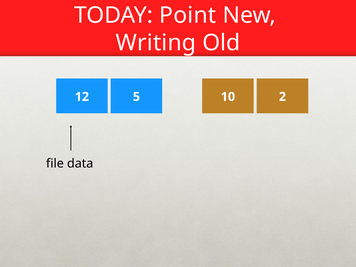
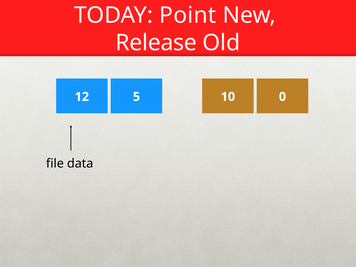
Writing: Writing -> Release (156, 43)
2: 2 -> 0 (282, 97)
